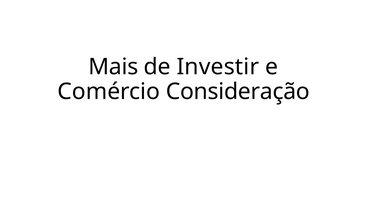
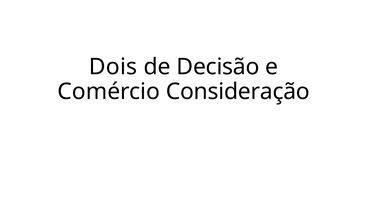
Mais: Mais -> Dois (113, 67)
Investir: Investir -> Decisão (218, 67)
